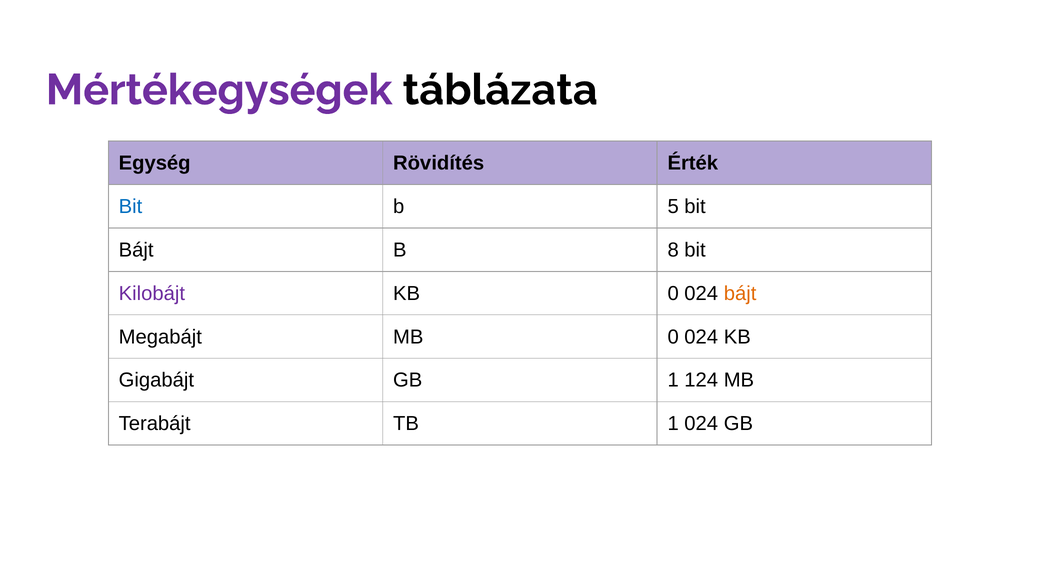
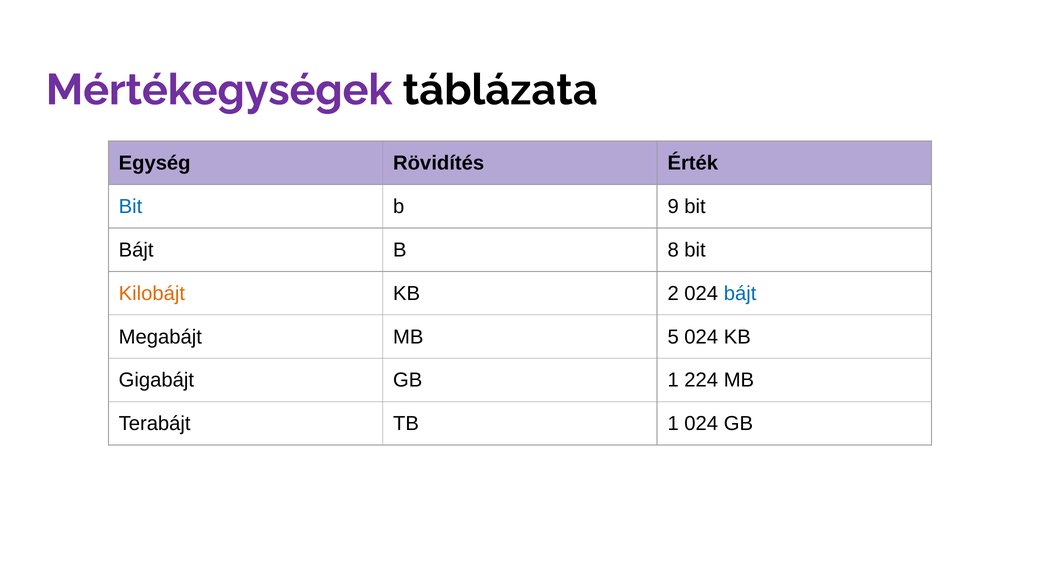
5: 5 -> 9 (673, 206)
Kilobájt colour: purple -> orange (152, 293)
KB 0: 0 -> 2 (673, 293)
bájt colour: orange -> blue (740, 293)
MB 0: 0 -> 5 (673, 337)
124: 124 -> 224 (701, 380)
